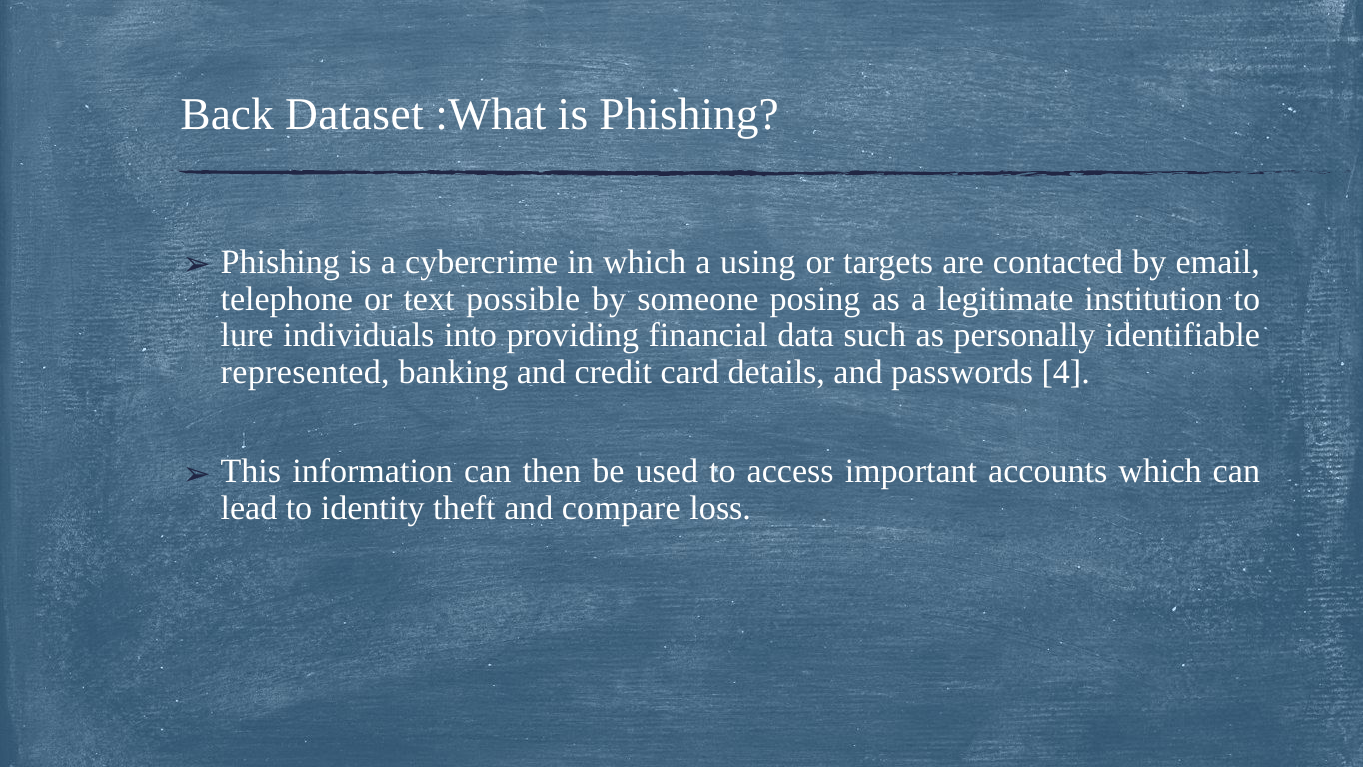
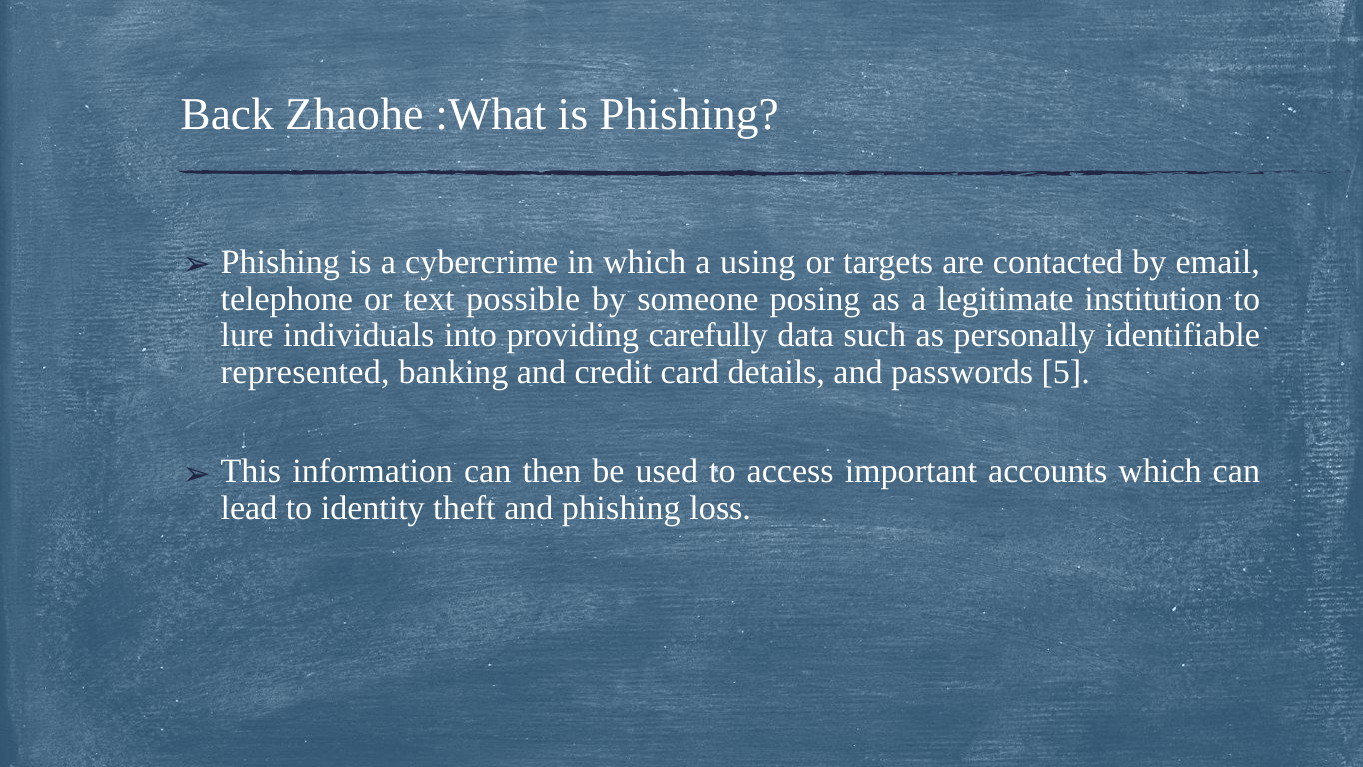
Dataset: Dataset -> Zhaohe (354, 115)
financial: financial -> carefully (708, 336)
4: 4 -> 5 (1066, 372)
and compare: compare -> phishing (621, 508)
